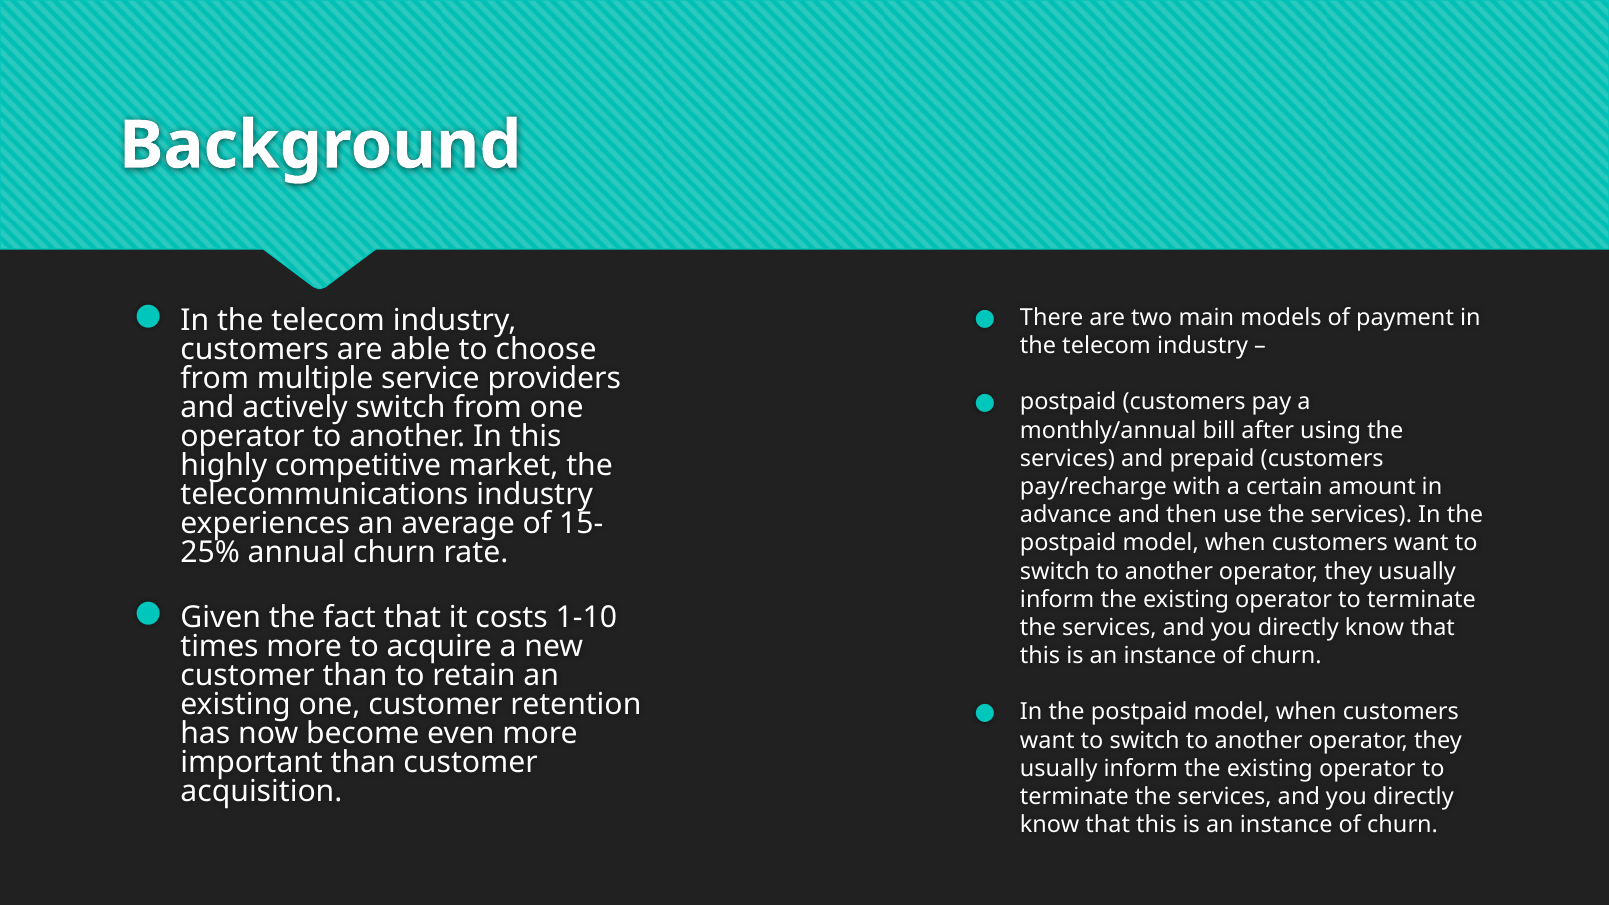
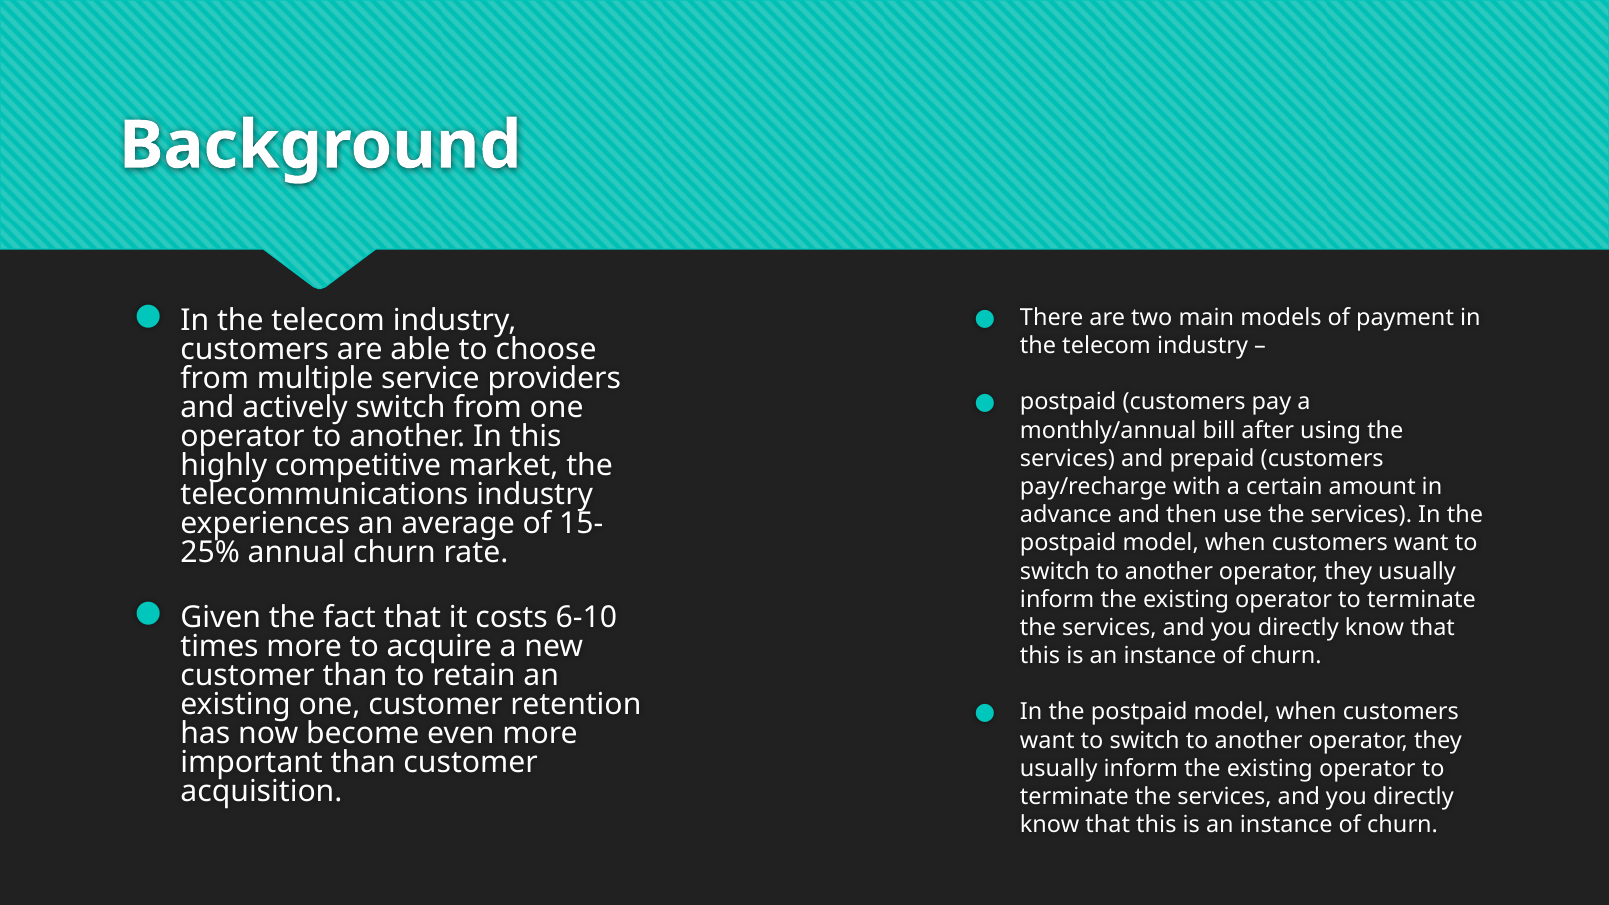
1-10: 1-10 -> 6-10 (586, 618)
